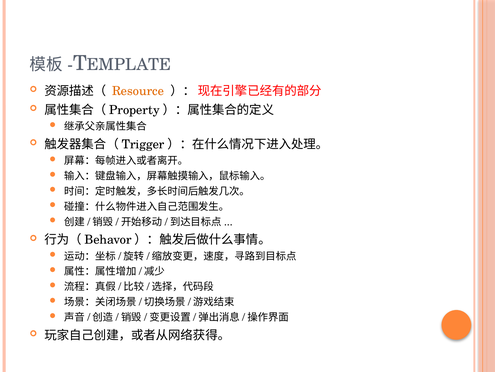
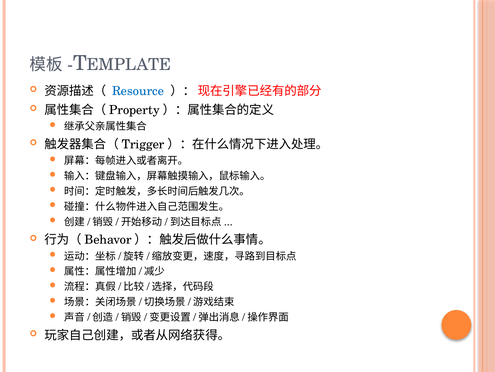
Resource colour: orange -> blue (138, 91)
